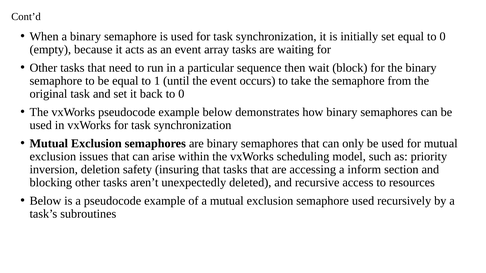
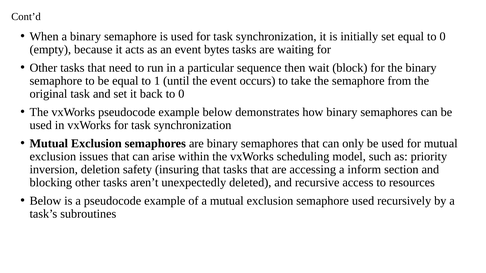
array: array -> bytes (217, 50)
